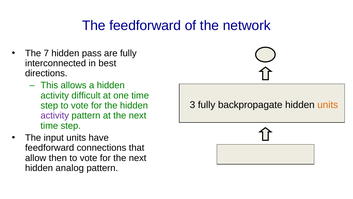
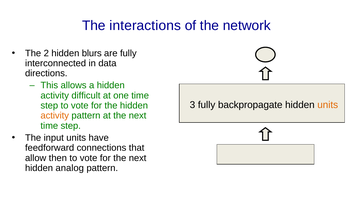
The feedforward: feedforward -> interactions (145, 25)
7: 7 -> 2 (46, 53)
pass: pass -> blurs (92, 53)
best: best -> data (107, 63)
activity colour: purple -> orange (55, 115)
